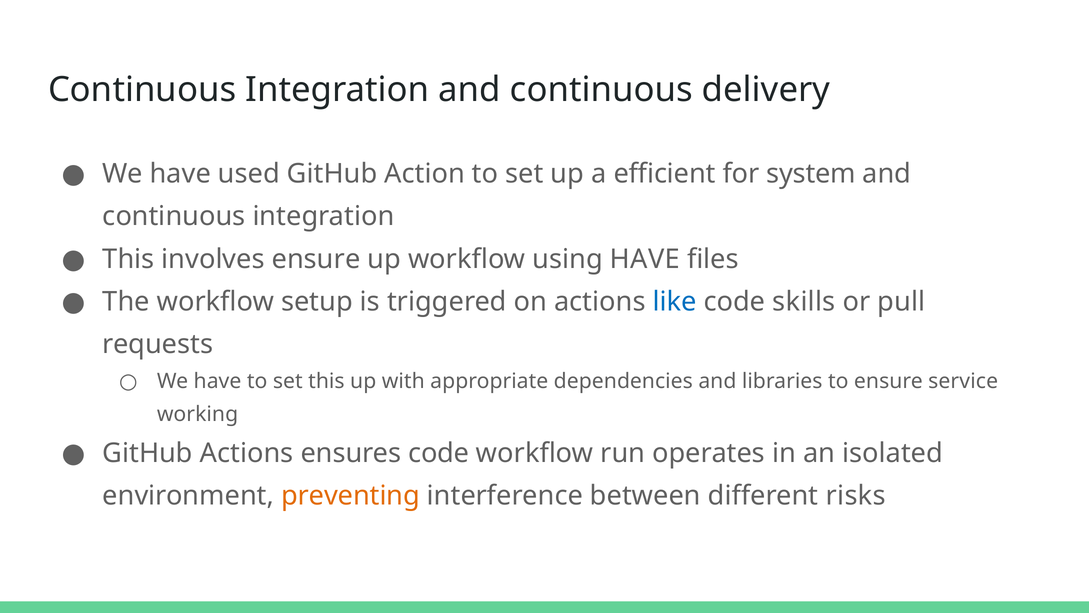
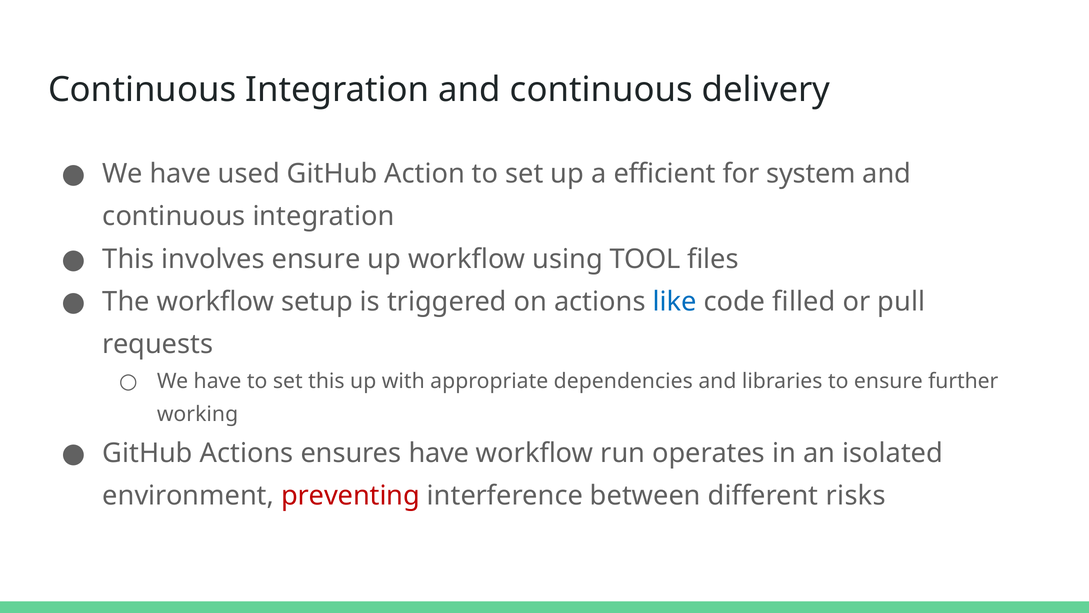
using HAVE: HAVE -> TOOL (645, 259)
skills: skills -> filled (804, 301)
service: service -> further (963, 381)
ensures code: code -> have (439, 453)
preventing colour: orange -> red (351, 495)
